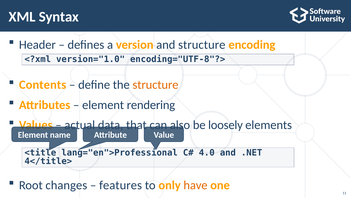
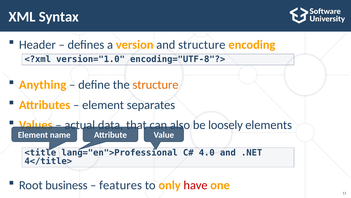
Contents: Contents -> Anything (43, 85)
rendering: rendering -> separates (151, 105)
changes: changes -> business (66, 185)
have colour: orange -> red (196, 185)
